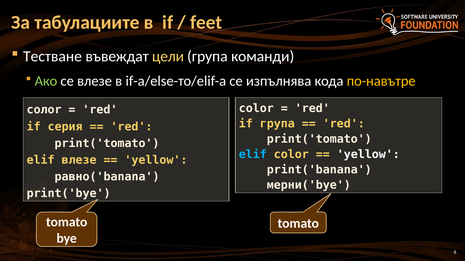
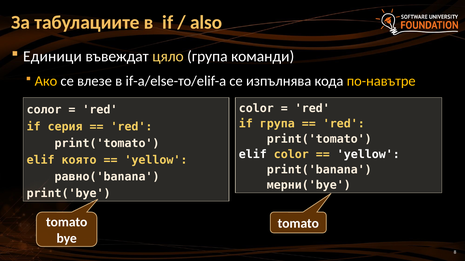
feet: feet -> also (206, 23)
Тестване: Тестване -> Единици (52, 57)
цели: цели -> цяло (168, 57)
Ако colour: light green -> yellow (46, 81)
elif colour: light blue -> white (253, 155)
elif влезе: влезе -> която (79, 160)
